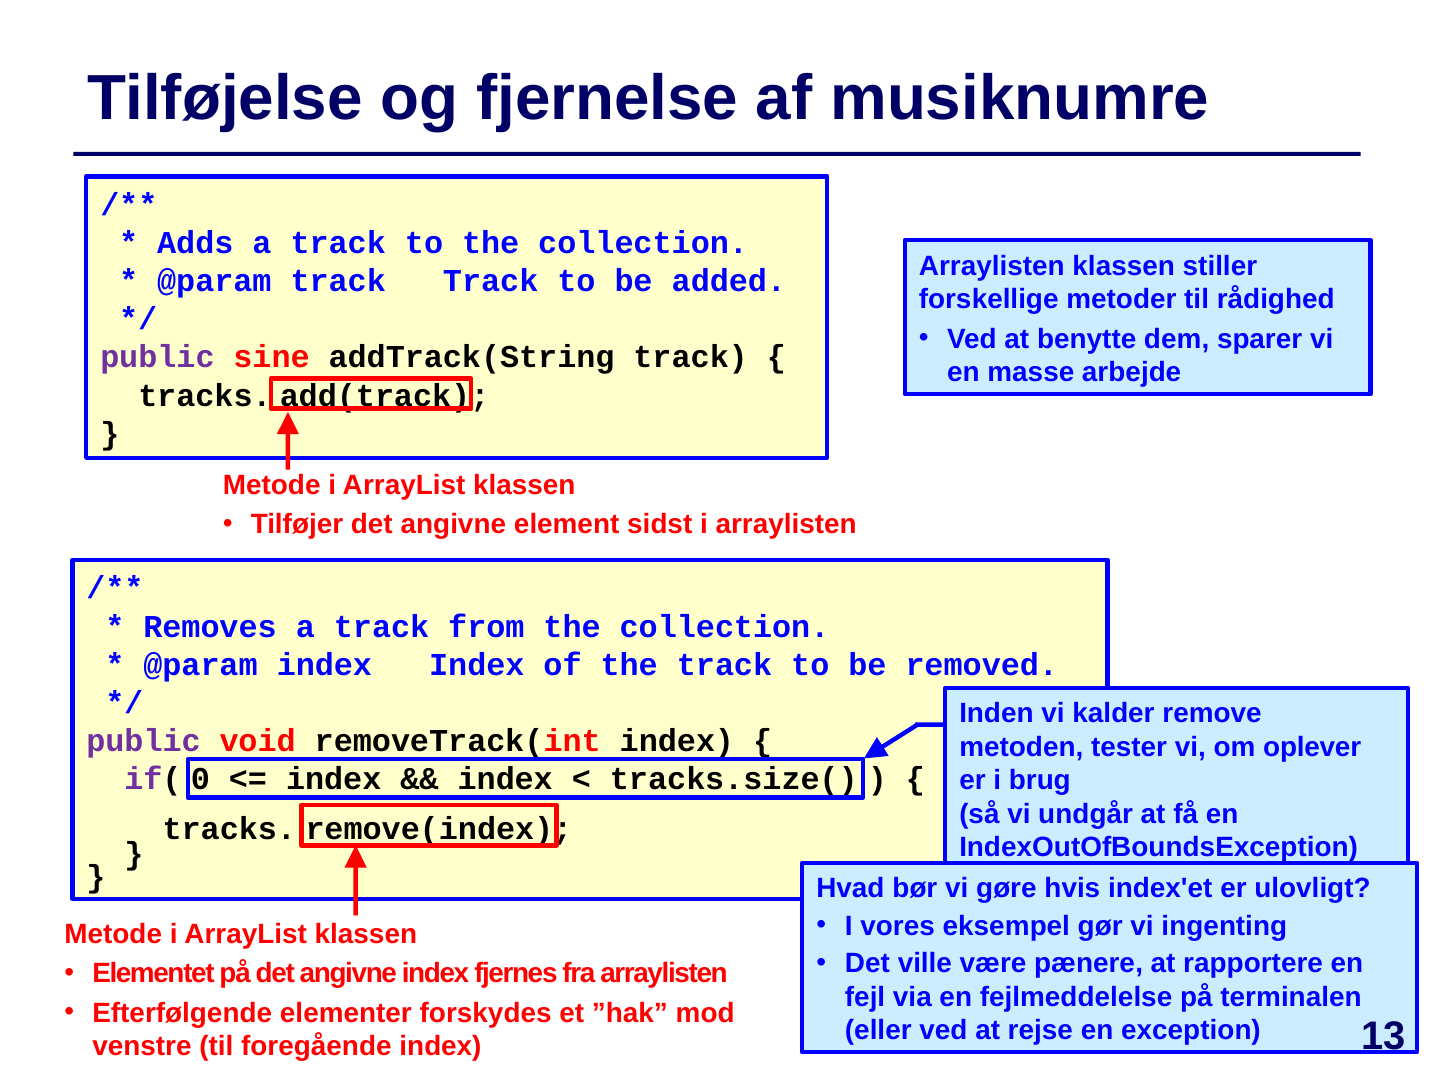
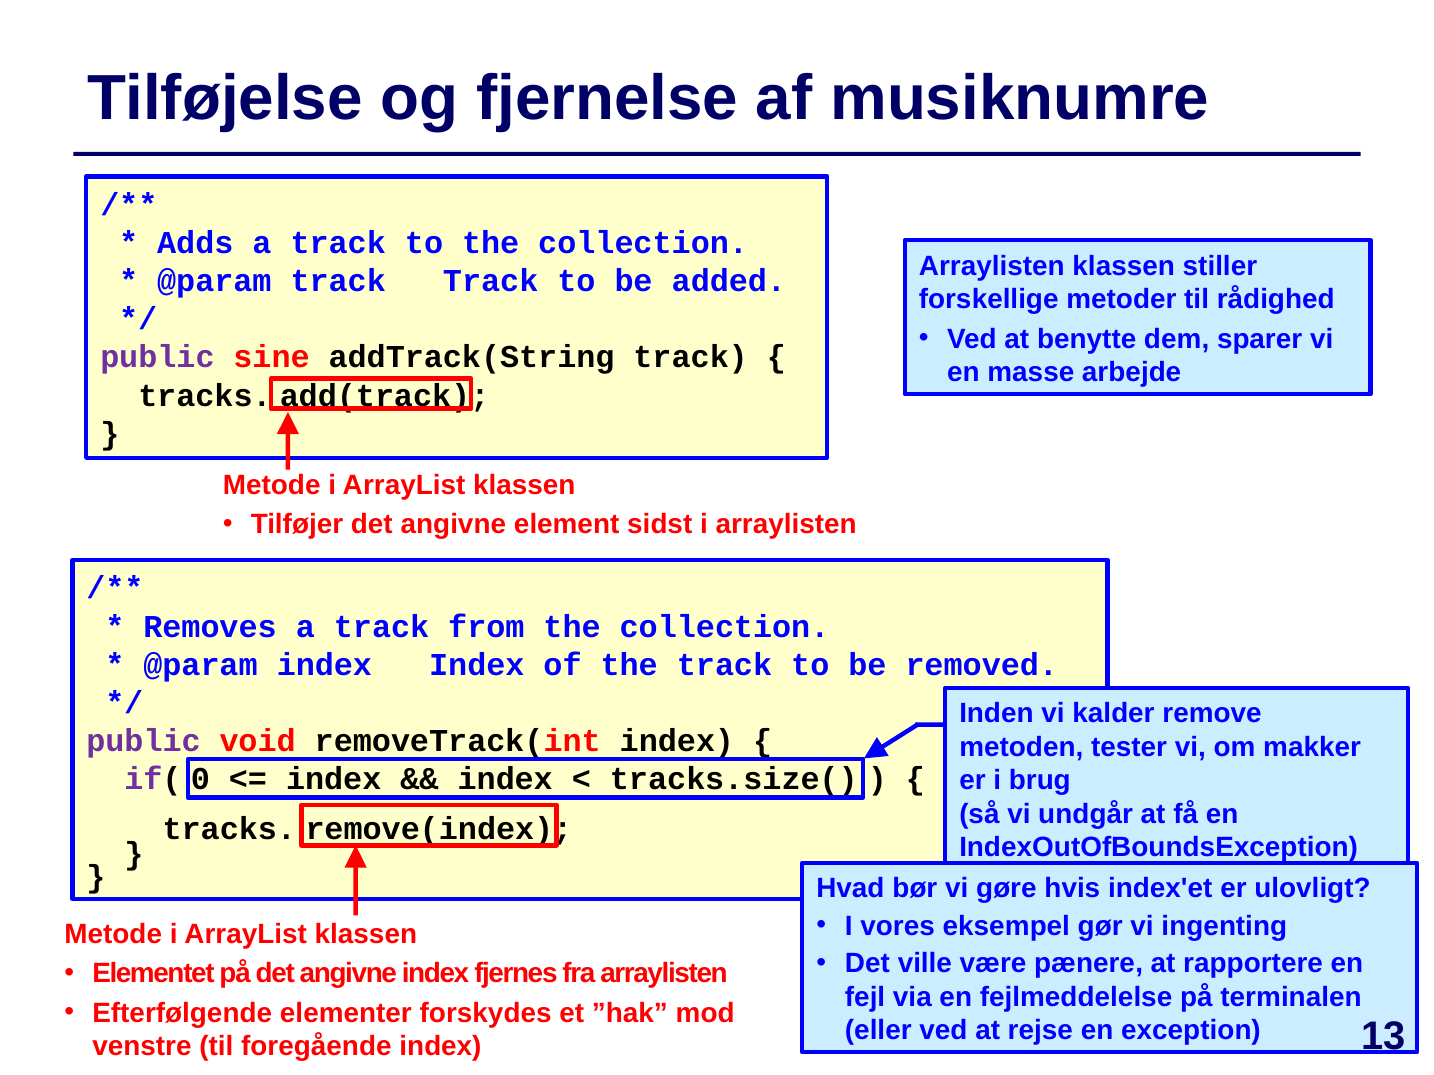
oplever: oplever -> makker (1312, 748)
